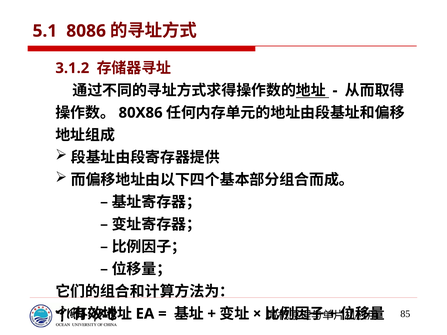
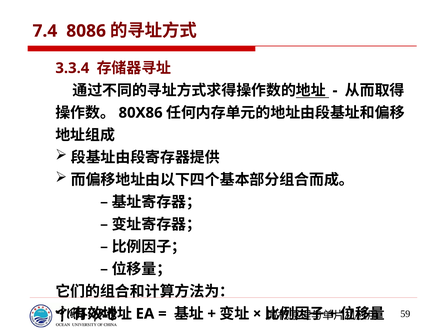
5.1: 5.1 -> 7.4 (45, 31)
3.1.2: 3.1.2 -> 3.3.4 (72, 68)
85: 85 -> 59 (405, 314)
